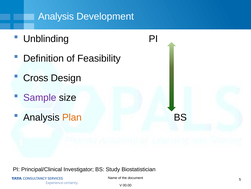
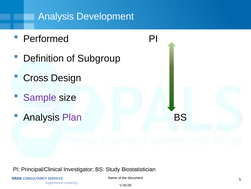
Unblinding: Unblinding -> Performed (46, 39)
Feasibility: Feasibility -> Subgroup (99, 58)
Plan colour: orange -> purple (72, 117)
